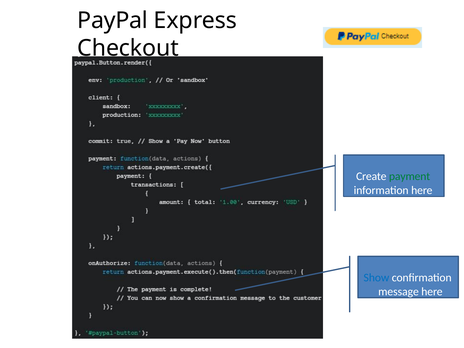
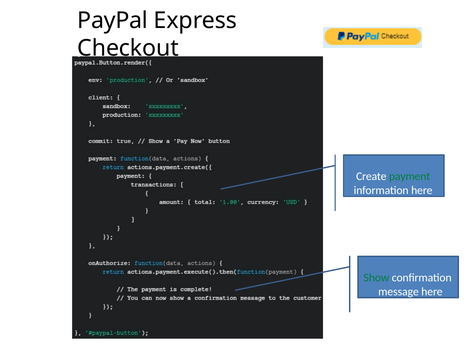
Show colour: blue -> green (376, 278)
